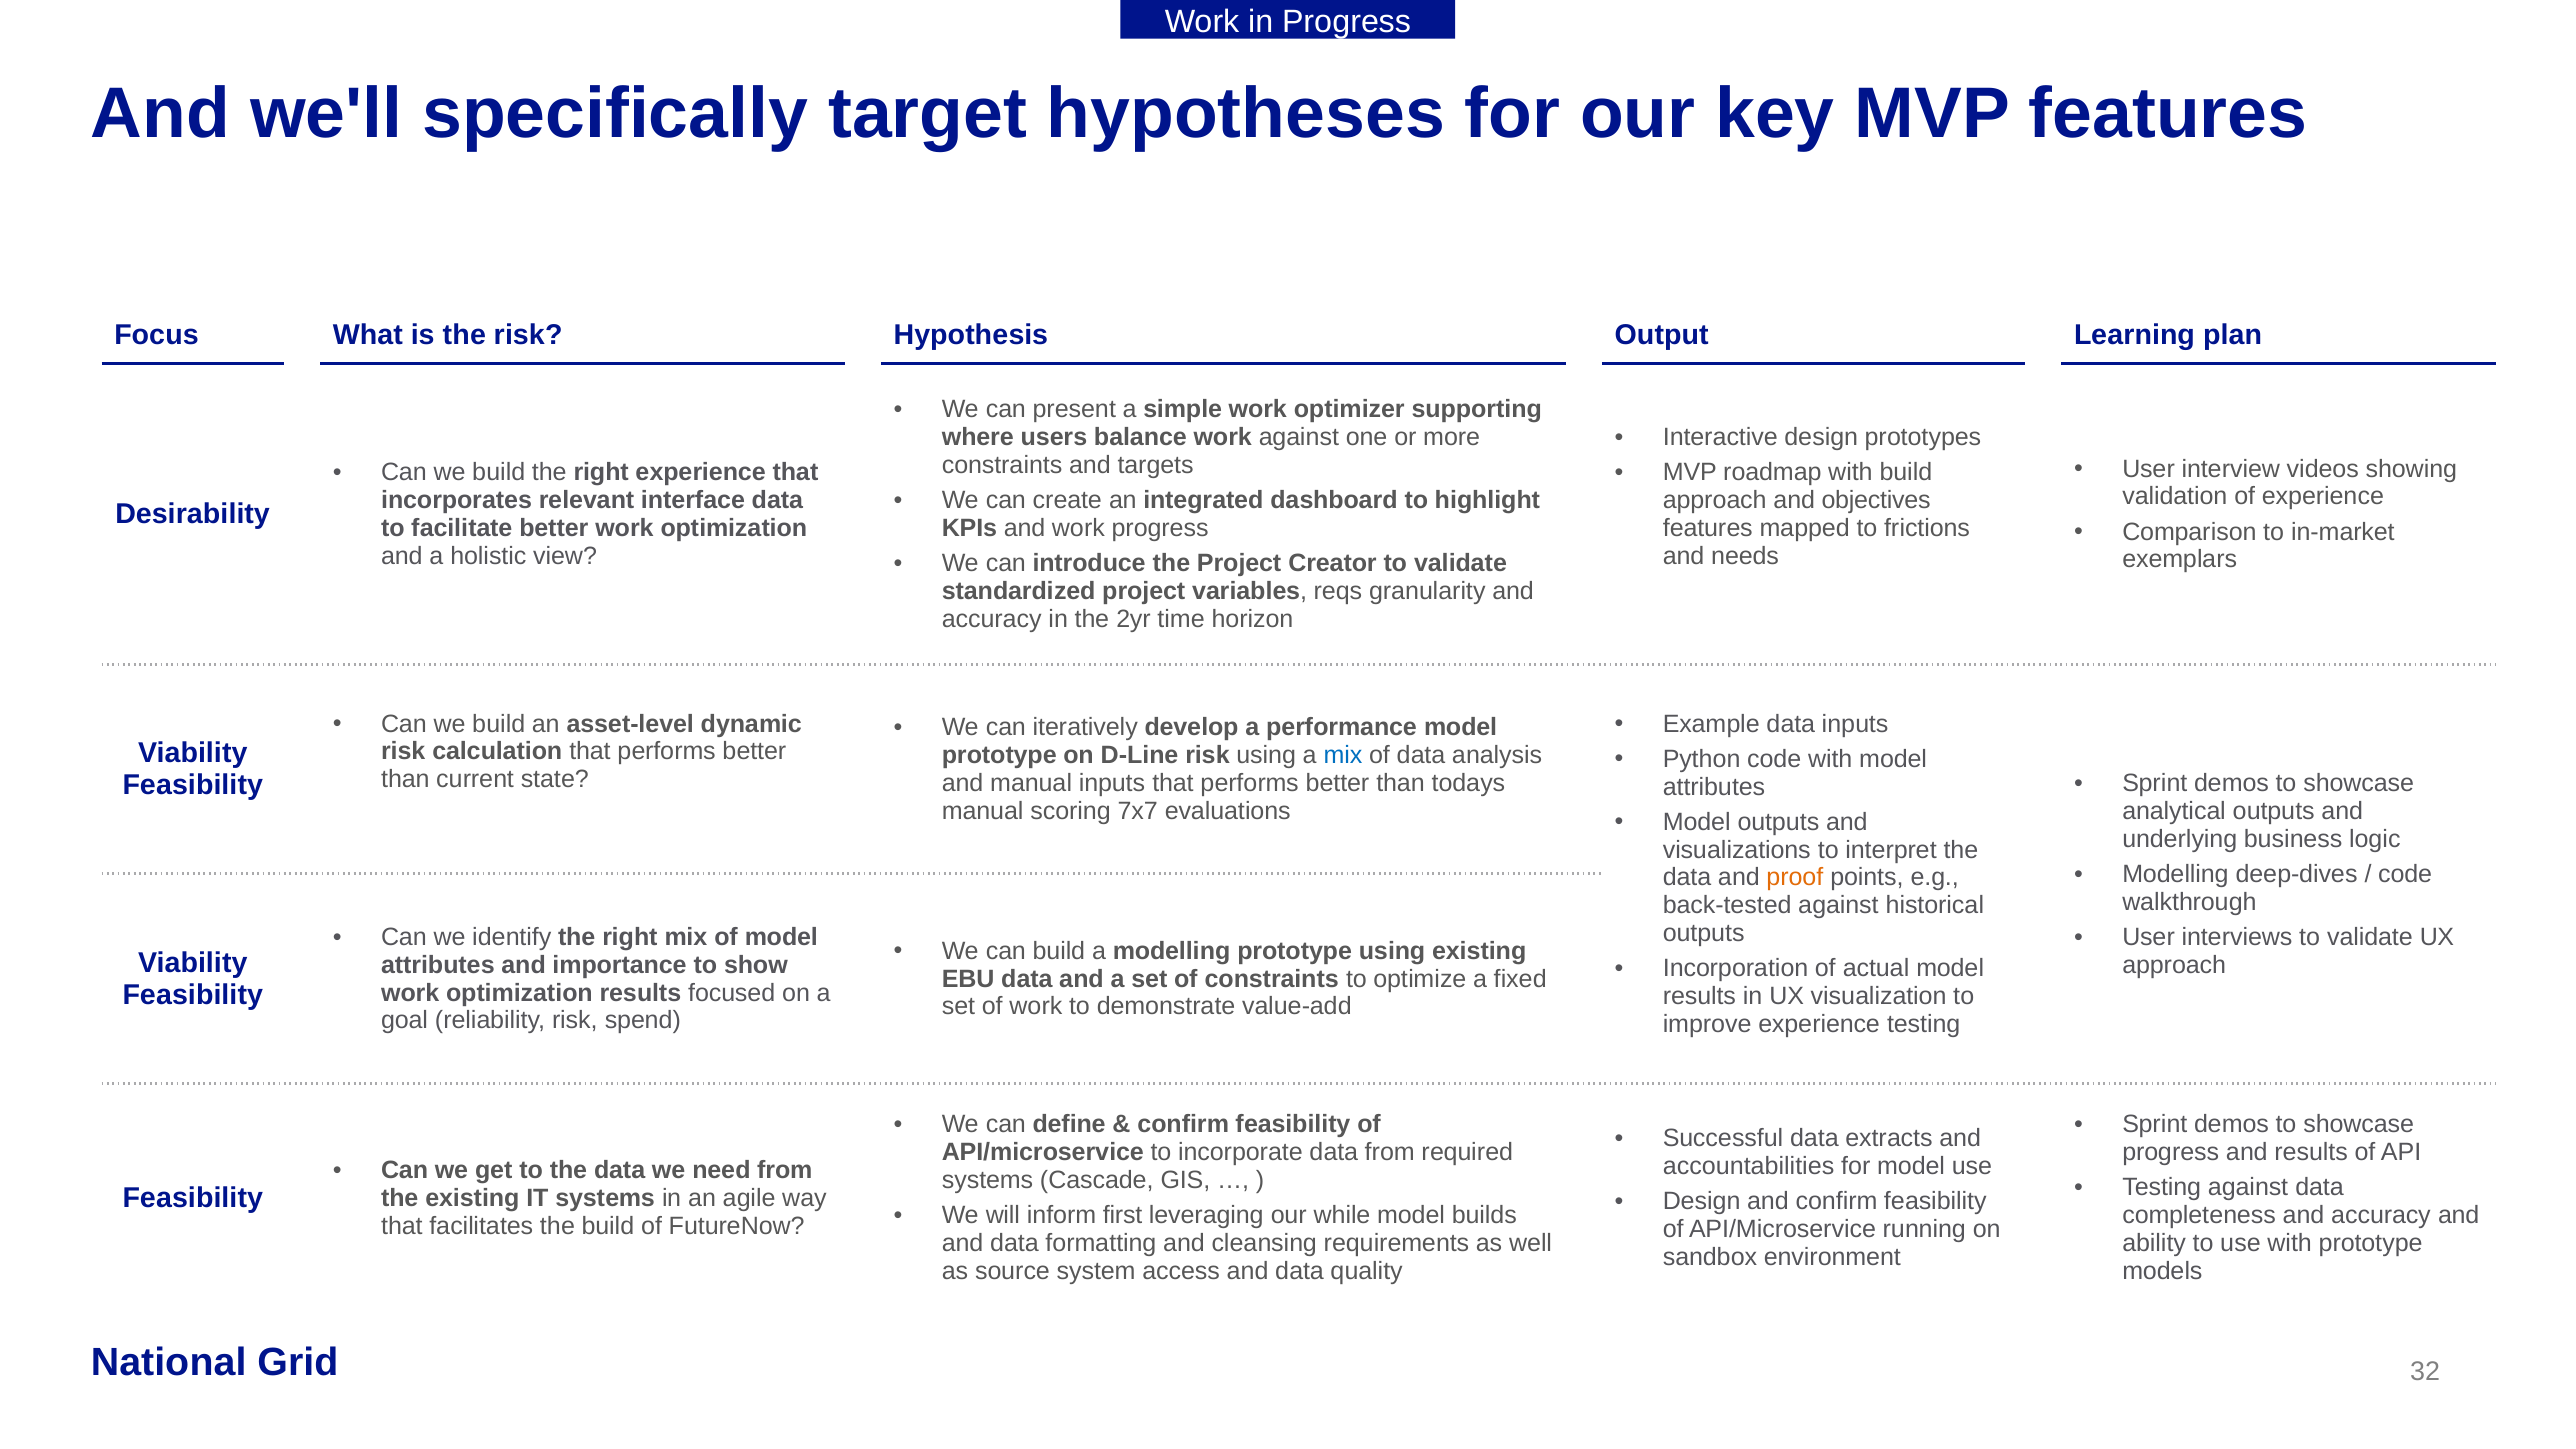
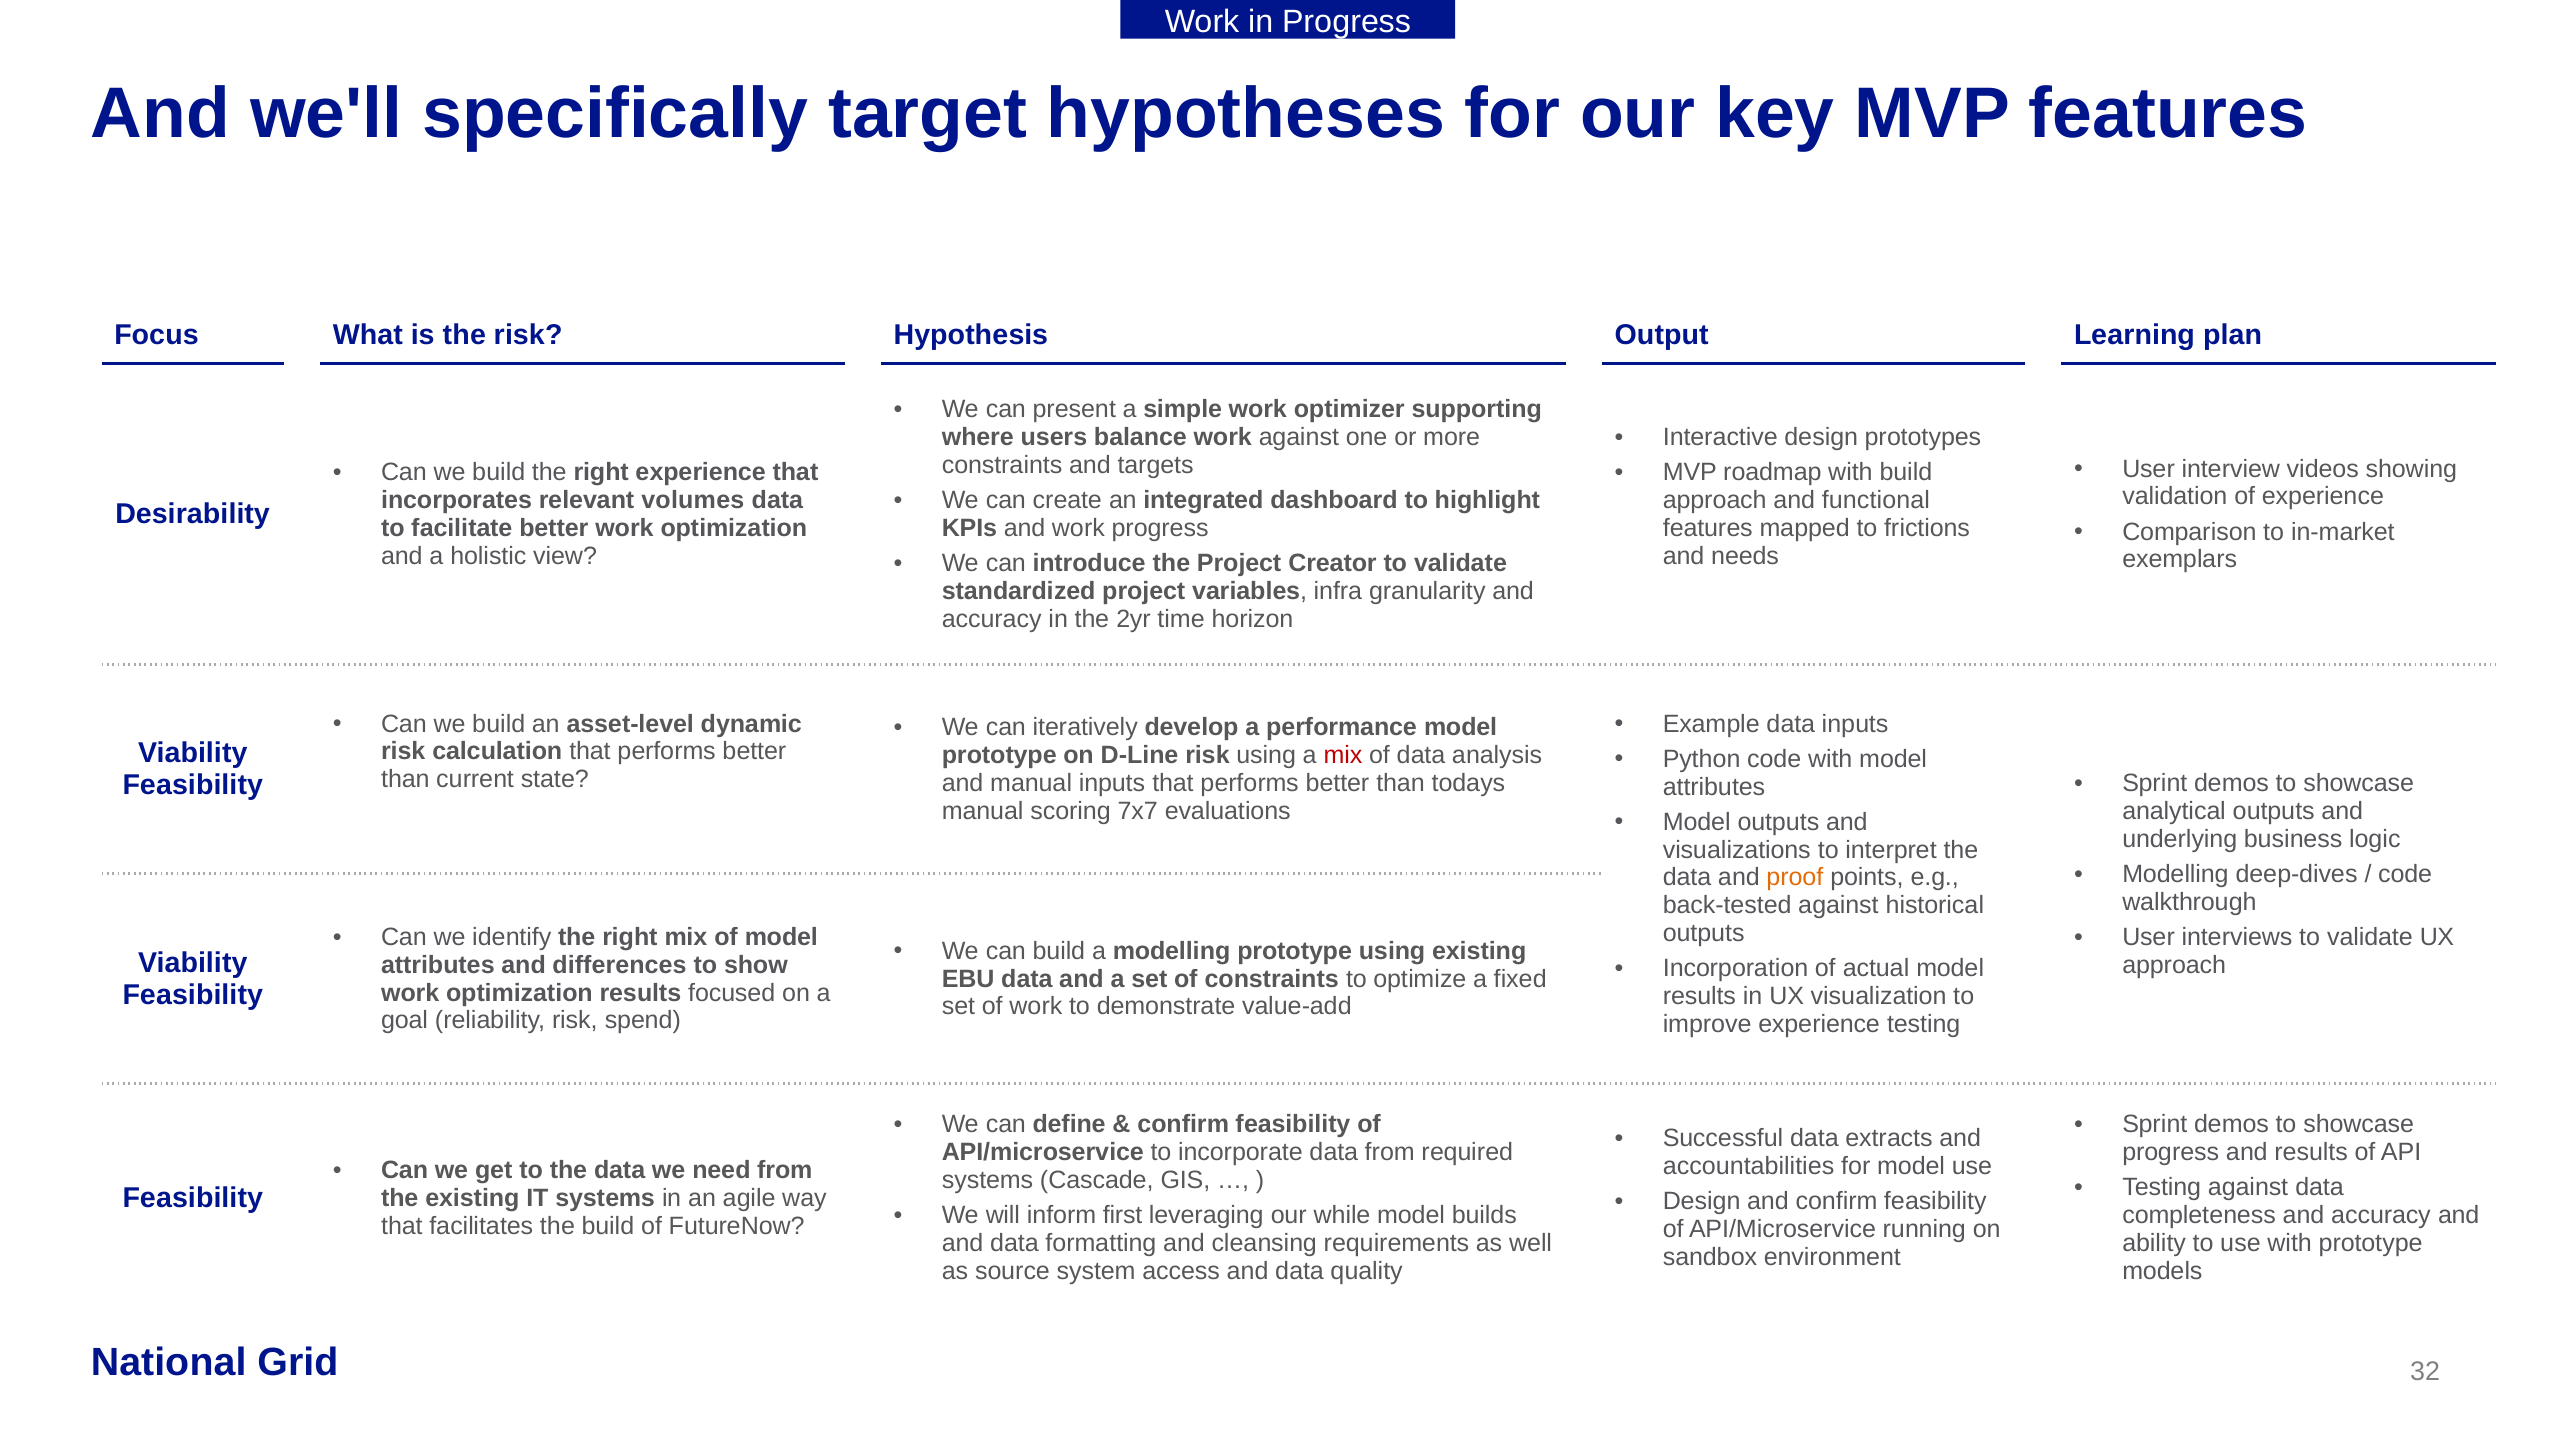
interface: interface -> volumes (693, 500)
objectives: objectives -> functional (1876, 500)
reqs: reqs -> infra (1338, 591)
mix colour: blue -> red (1343, 755)
importance: importance -> differences (619, 965)
